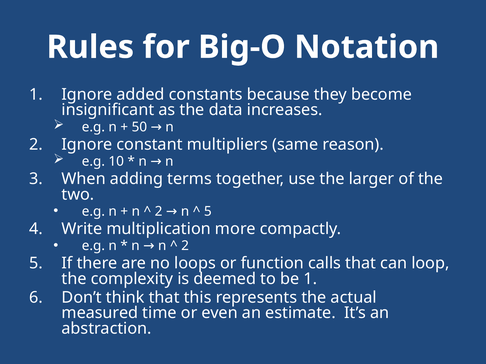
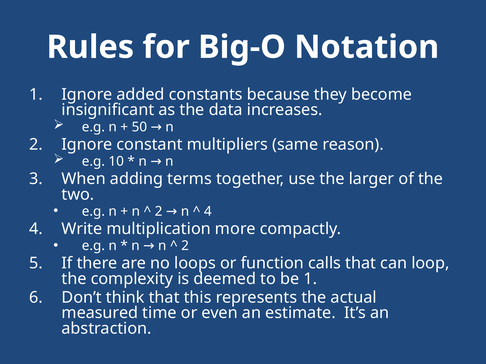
5: 5 -> 4 (208, 212)
